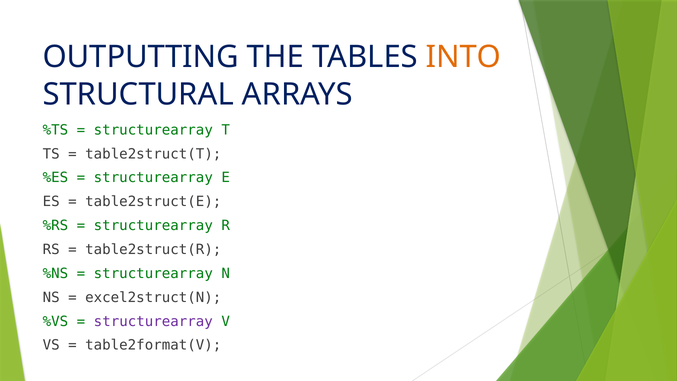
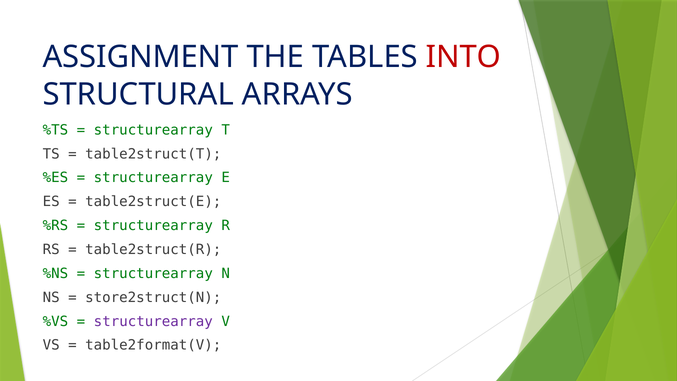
OUTPUTTING: OUTPUTTING -> ASSIGNMENT (141, 57)
INTO colour: orange -> red (463, 57)
excel2struct(N: excel2struct(N -> store2struct(N (153, 297)
